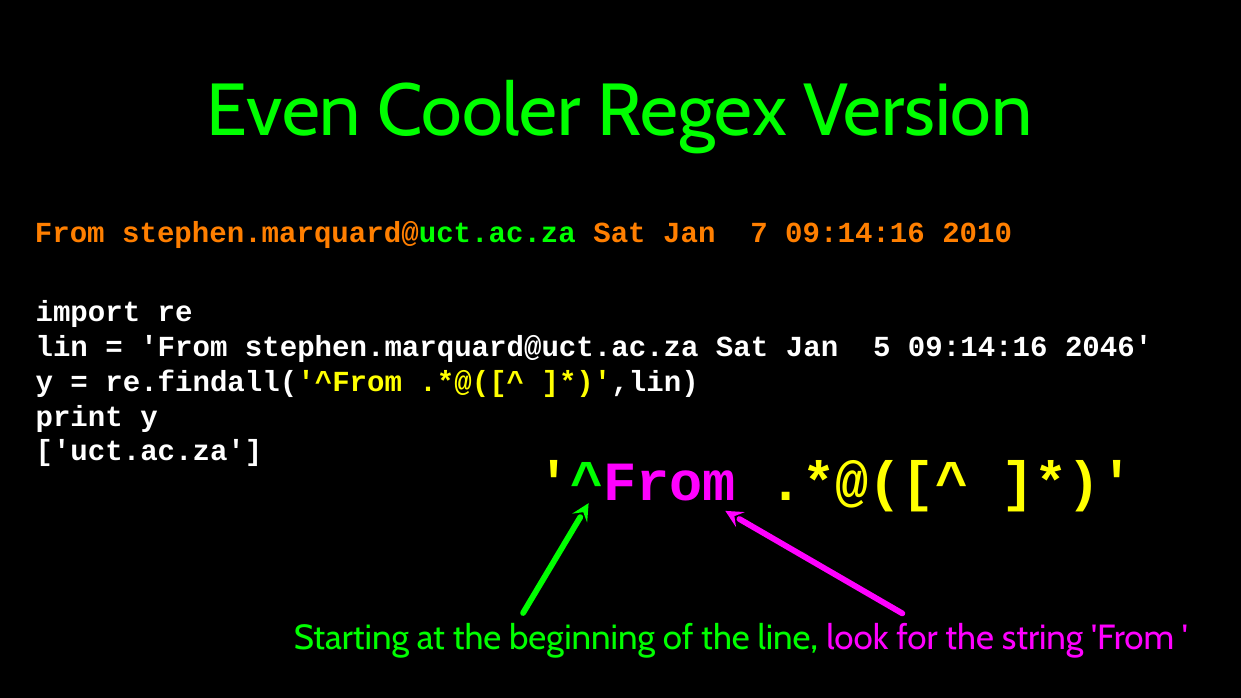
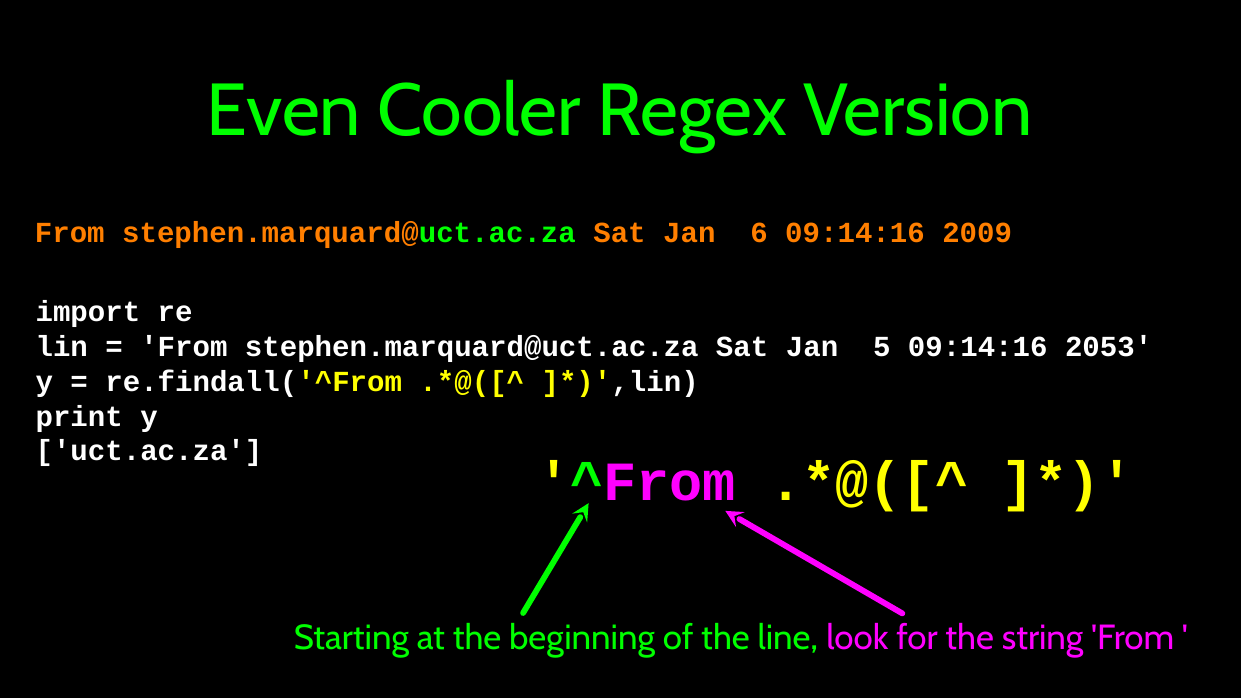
7: 7 -> 6 (759, 233)
2010: 2010 -> 2009 (977, 233)
2046: 2046 -> 2053 (1109, 347)
